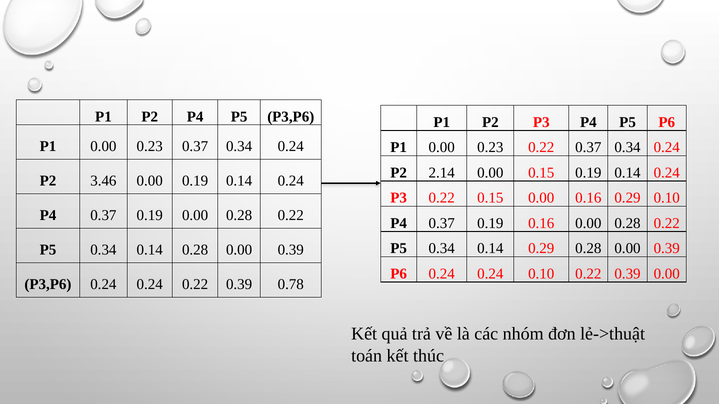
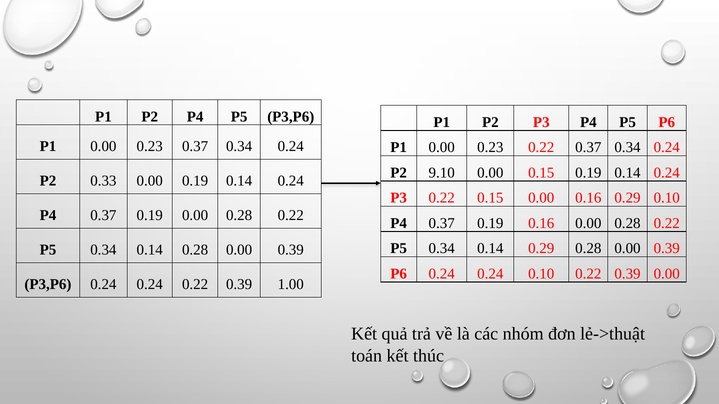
2.14: 2.14 -> 9.10 (442, 173)
3.46: 3.46 -> 0.33 (103, 181)
0.78: 0.78 -> 1.00 (291, 284)
